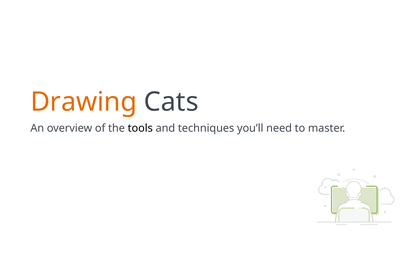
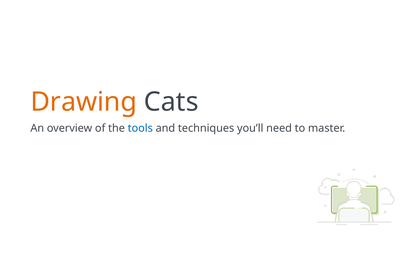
tools colour: black -> blue (140, 128)
